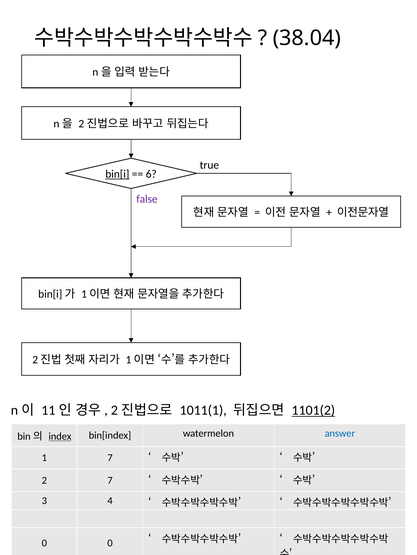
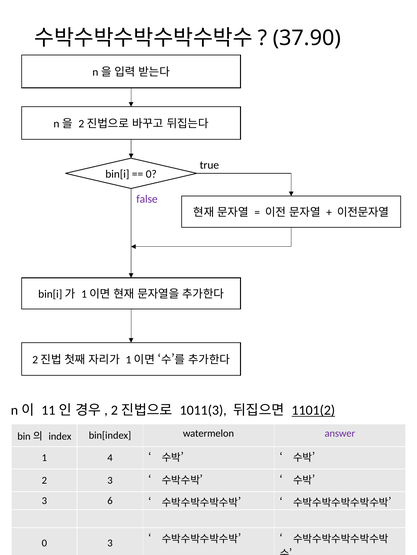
38.04: 38.04 -> 37.90 (307, 38)
bin[i underline: present -> none (117, 174)
6: 6 -> 0 (151, 174)
1011(1: 1011(1 -> 1011(3 (203, 411)
index underline: present -> none (60, 437)
answer colour: blue -> purple (340, 434)
1 7: 7 -> 4 (110, 459)
2 7: 7 -> 3 (110, 481)
4: 4 -> 6 (110, 502)
0 0: 0 -> 3 (110, 544)
